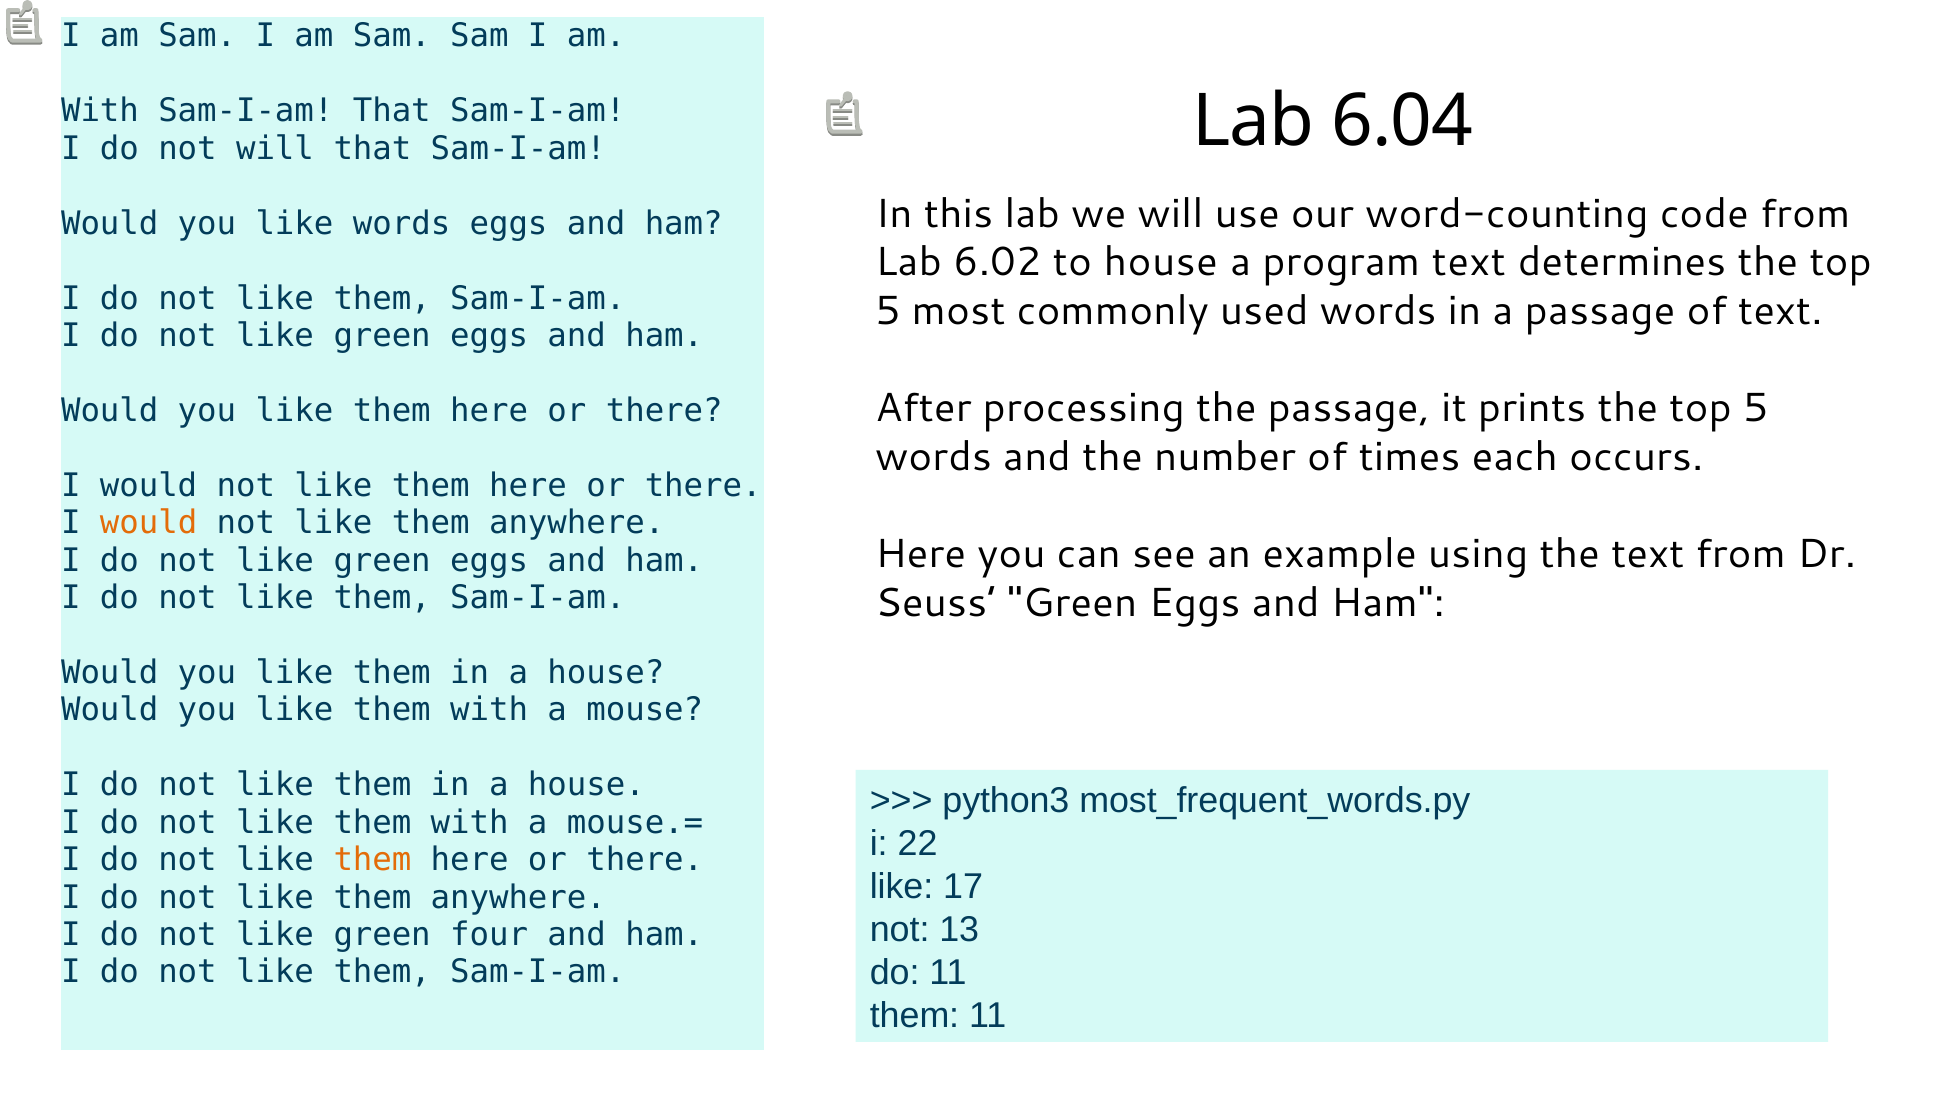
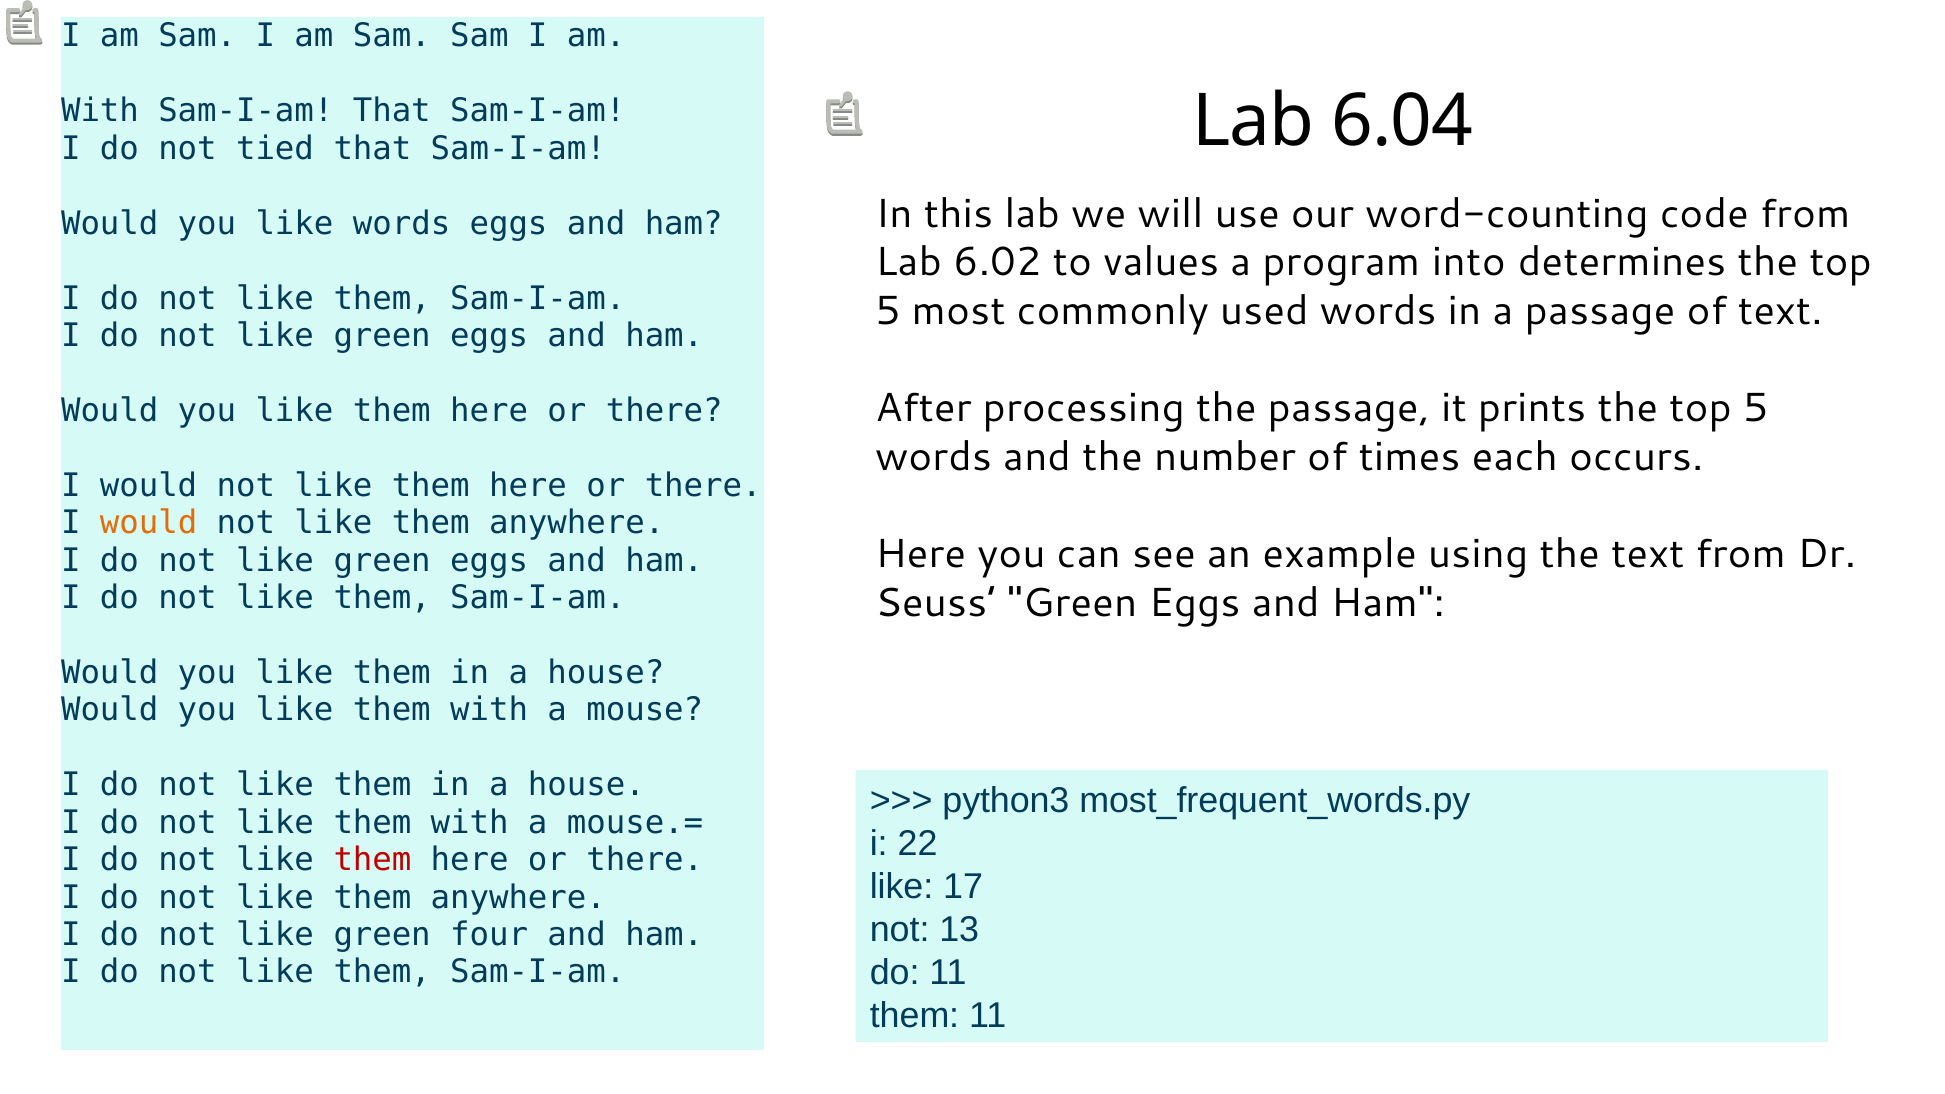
not will: will -> tied (275, 149)
to house: house -> values (1161, 263)
program text: text -> into (1469, 263)
them colour: orange -> red (372, 860)
